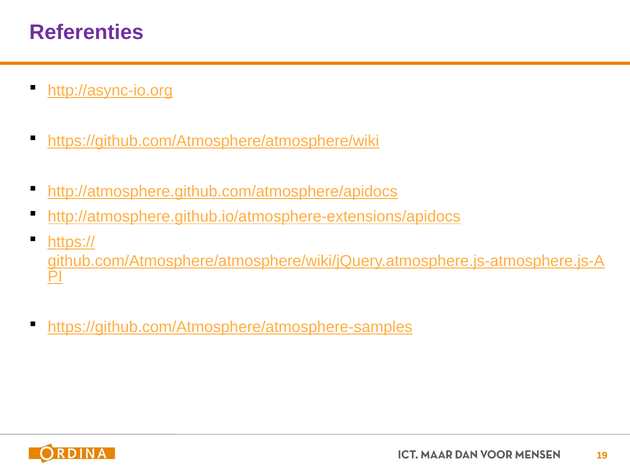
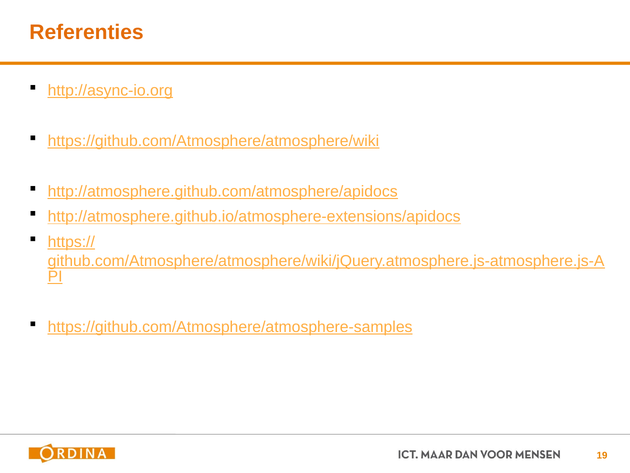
Referenties colour: purple -> orange (87, 32)
